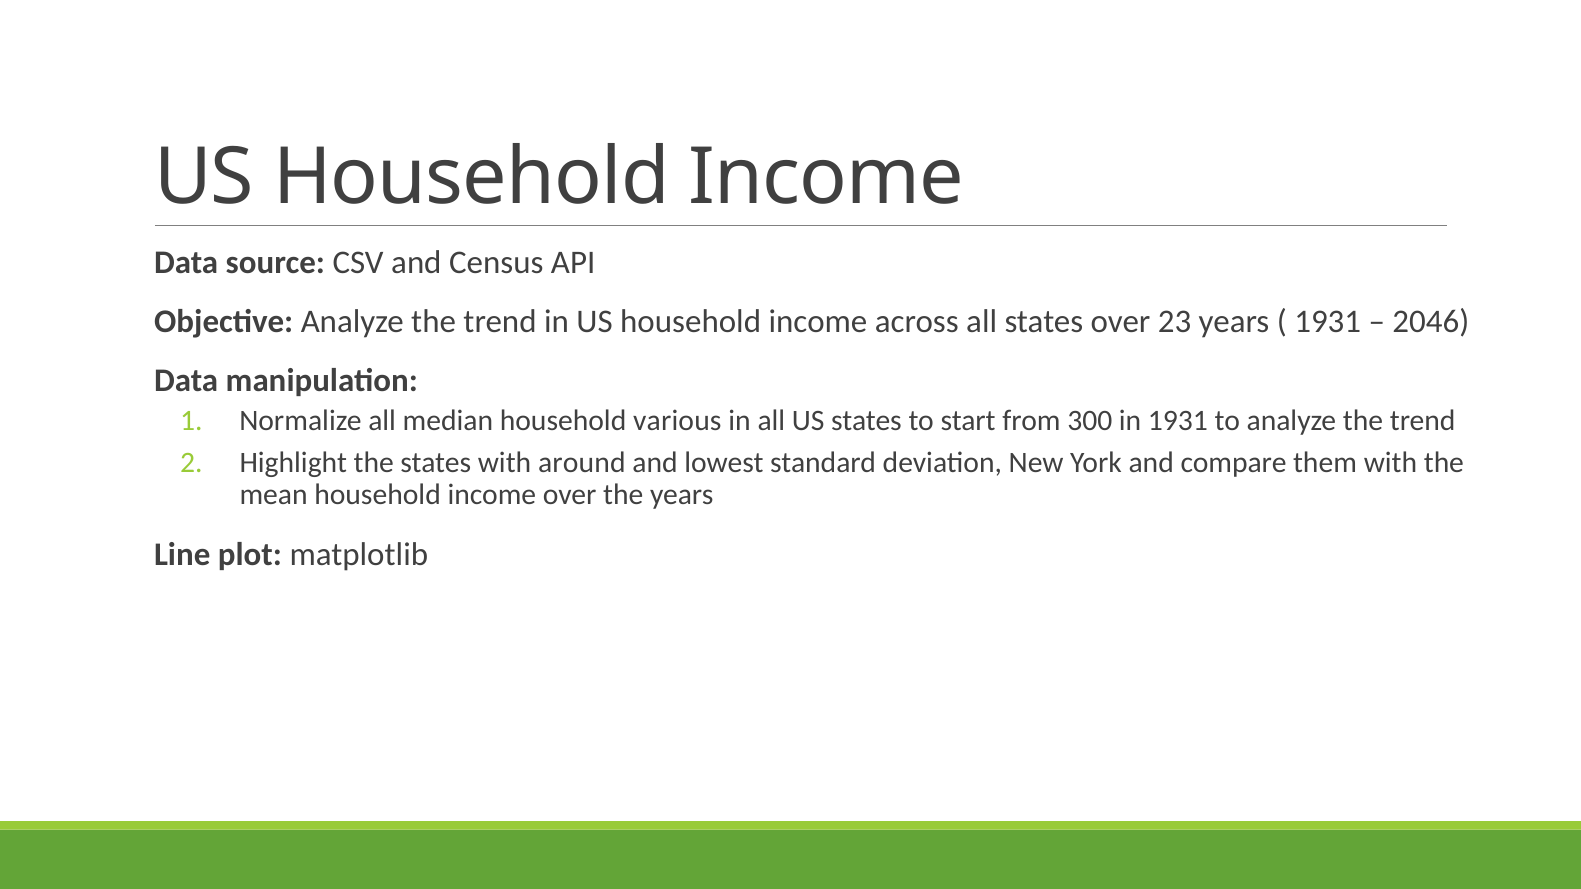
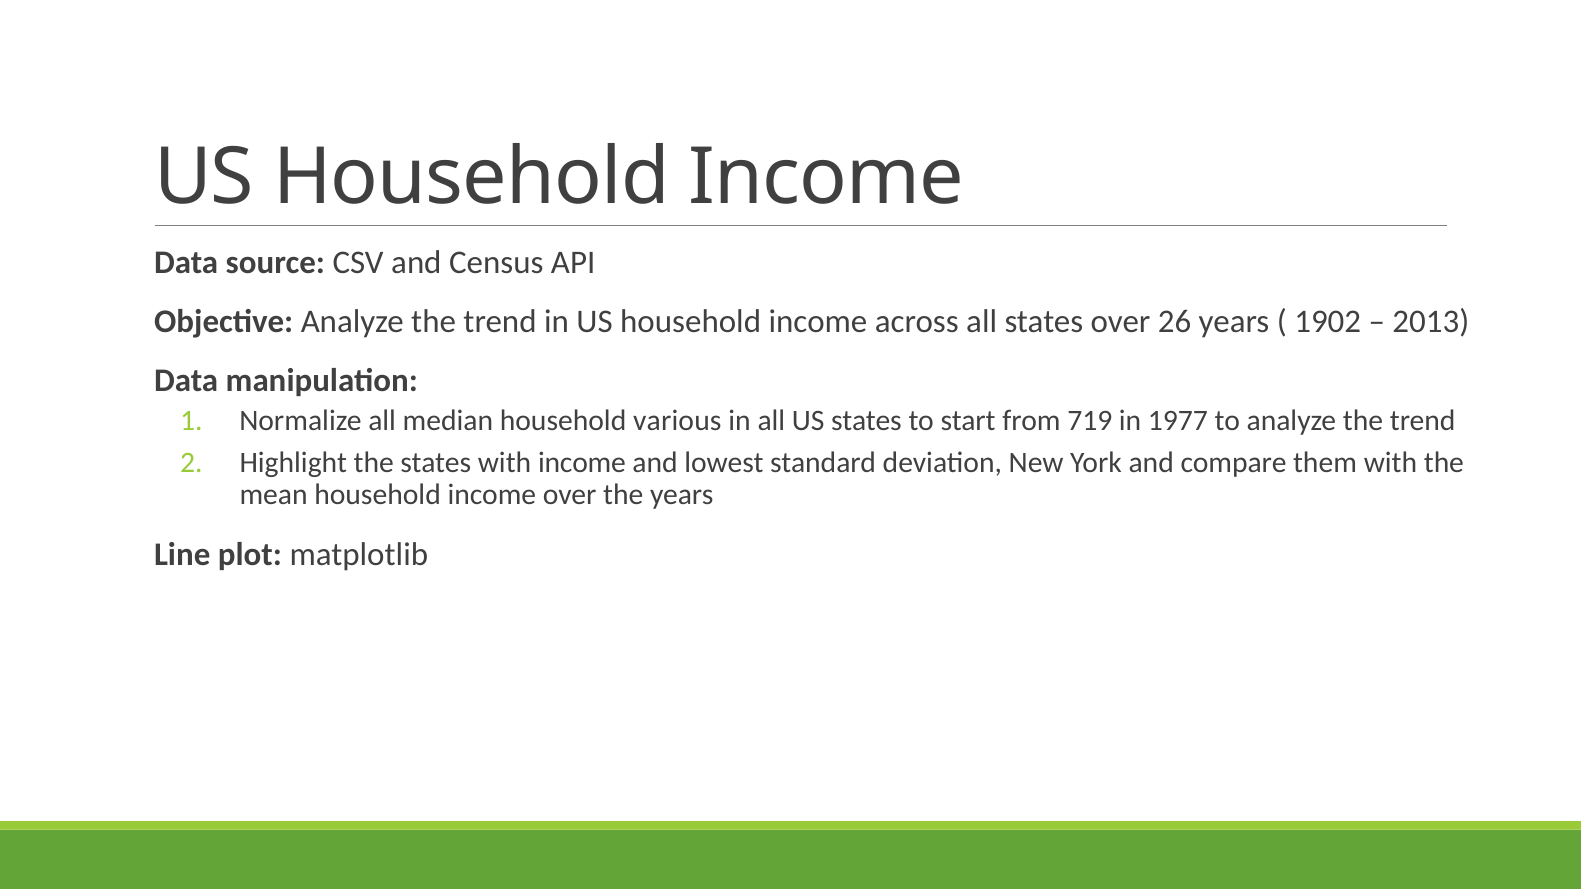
23: 23 -> 26 (1175, 322)
1931: 1931 -> 1902 (1328, 322)
2046: 2046 -> 2013 (1431, 322)
300: 300 -> 719 (1090, 421)
in 1931: 1931 -> 1977 (1178, 421)
with around: around -> income (582, 463)
